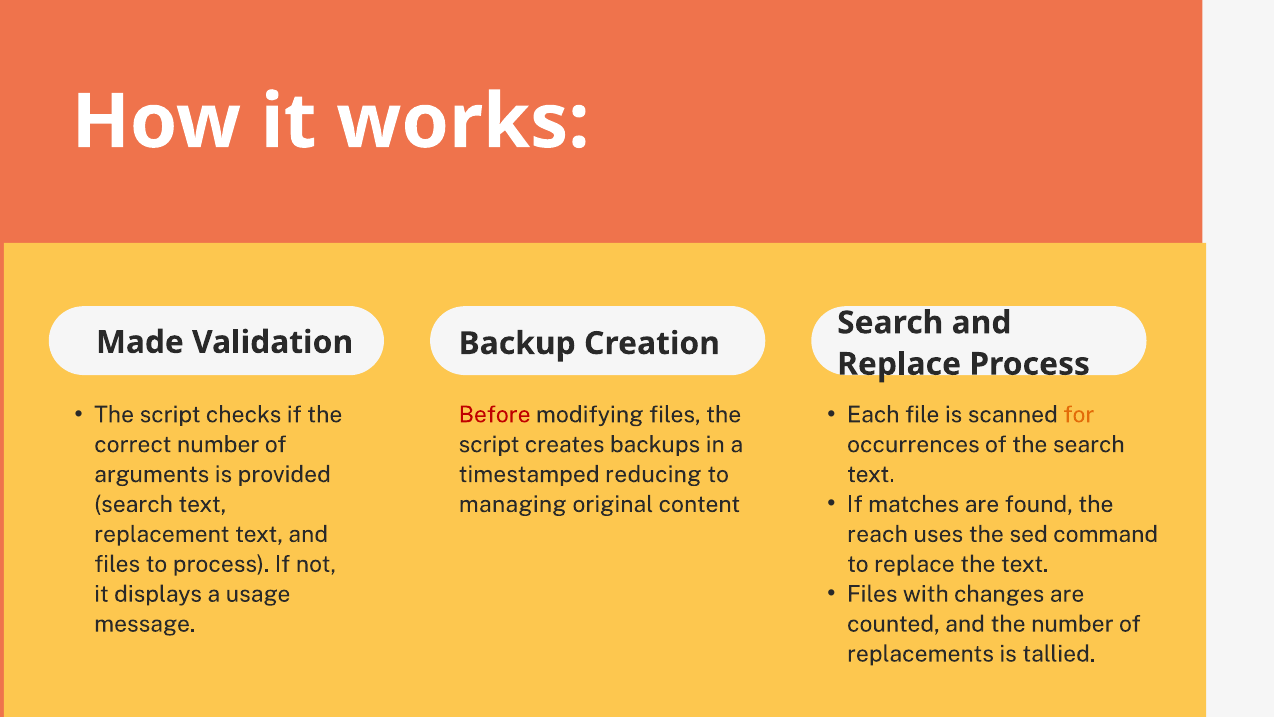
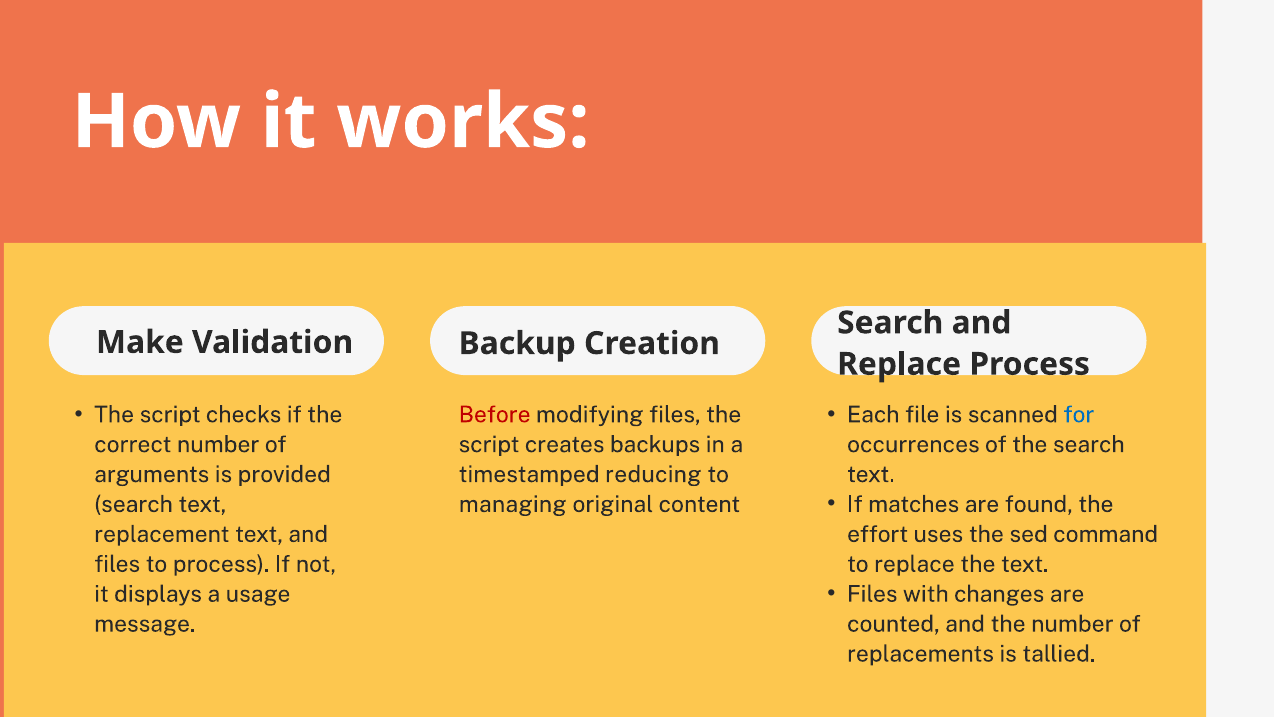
Made: Made -> Make (140, 342)
for colour: orange -> blue (1079, 414)
reach: reach -> effort (878, 534)
